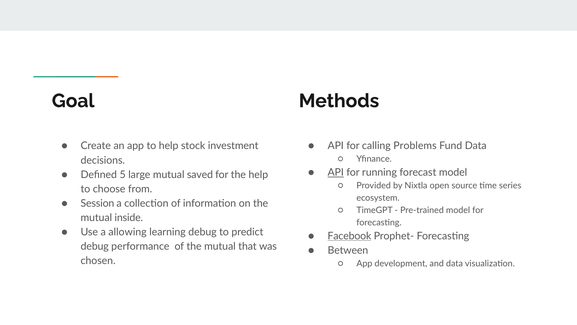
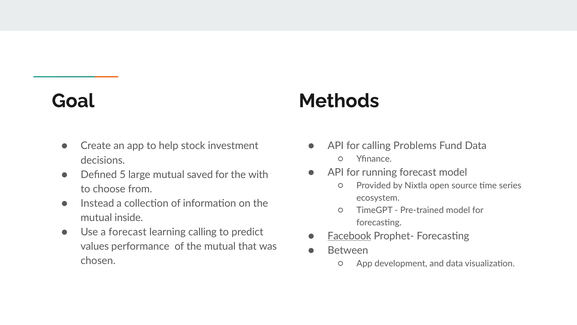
API underline: present -> none (336, 172)
the help: help -> with (258, 174)
Session: Session -> Instead (97, 203)
a allowing: allowing -> forecast (128, 232)
learning debug: debug -> calling (203, 232)
debug: debug -> values (95, 246)
